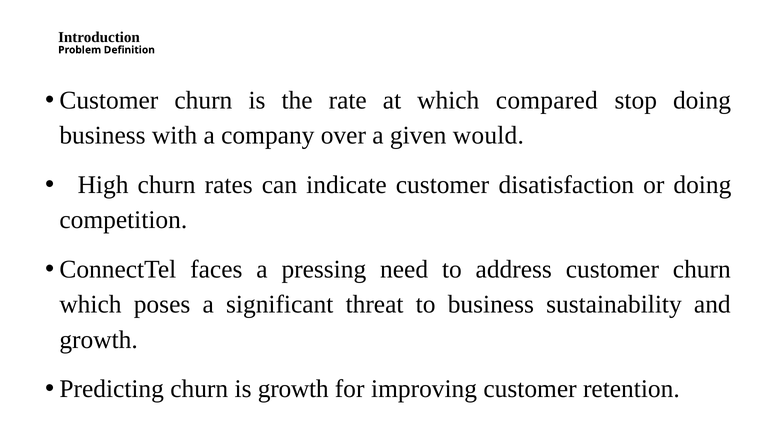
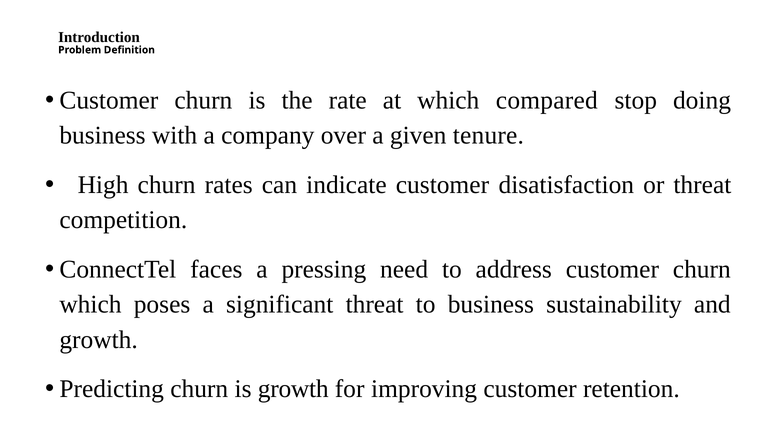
would: would -> tenure (488, 136)
or doing: doing -> threat (702, 185)
